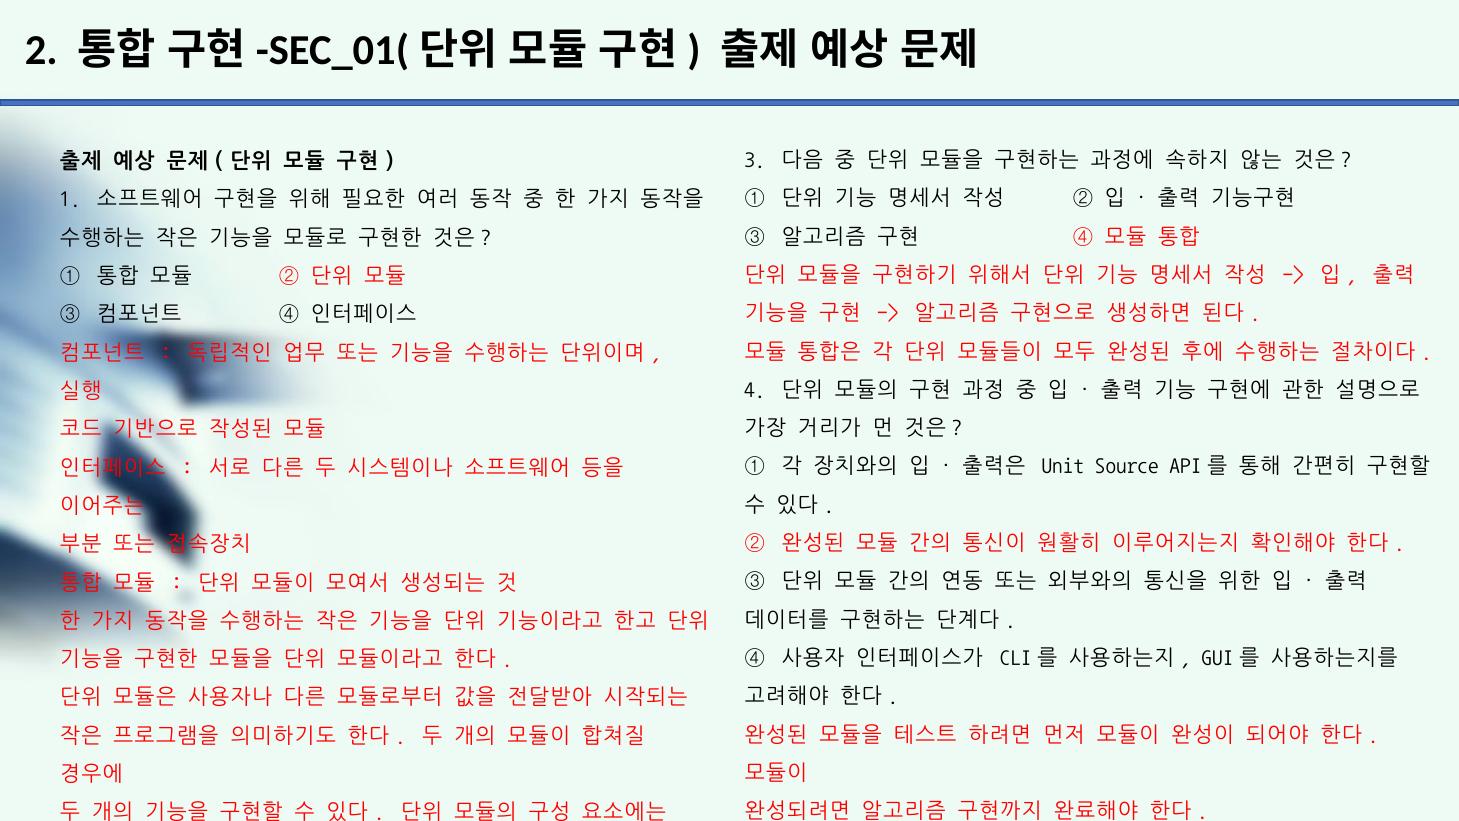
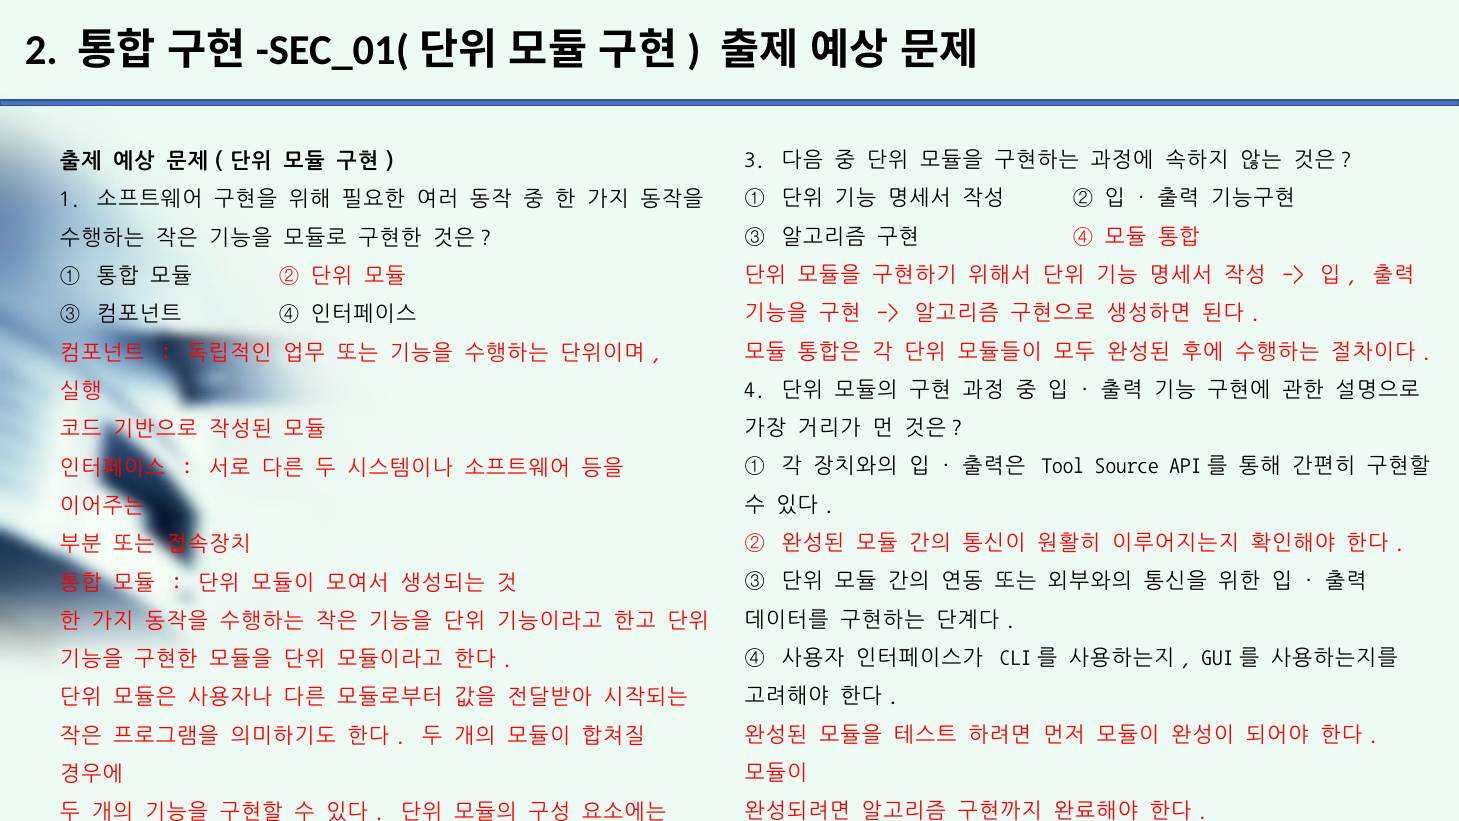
Unit: Unit -> Tool (1063, 466)
